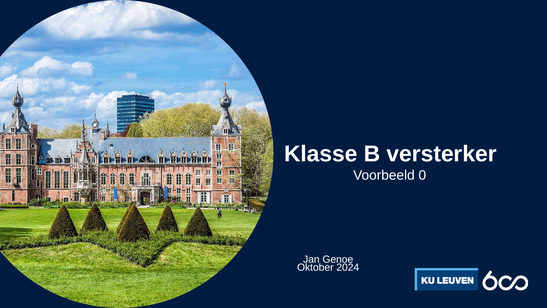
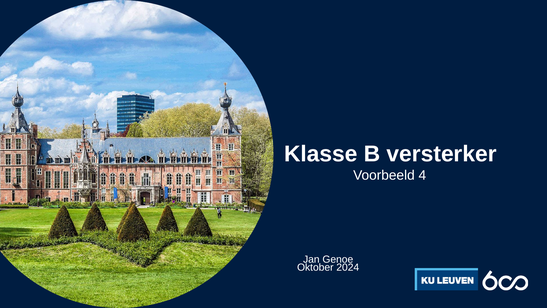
0: 0 -> 4 (422, 175)
